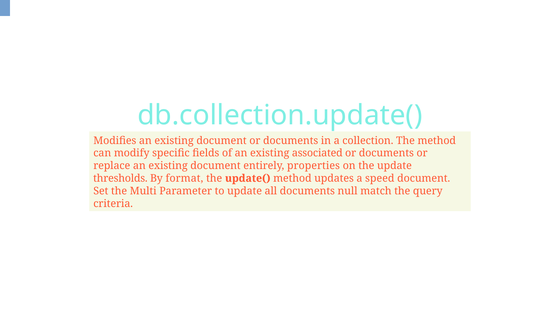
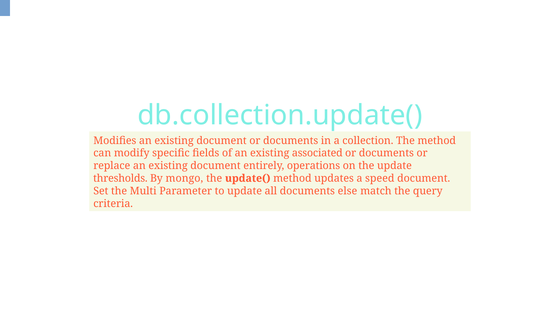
properties: properties -> operations (314, 166)
format: format -> mongo (184, 178)
null: null -> else (347, 191)
